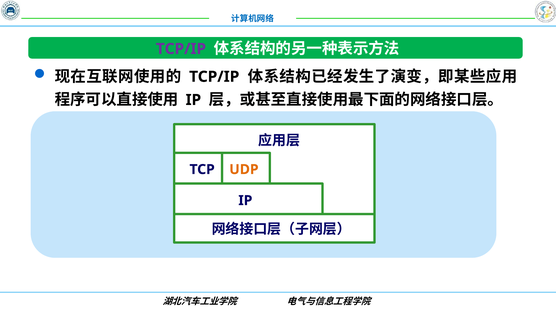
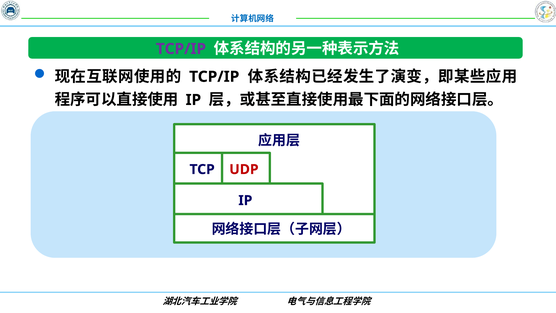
UDP colour: orange -> red (244, 169)
